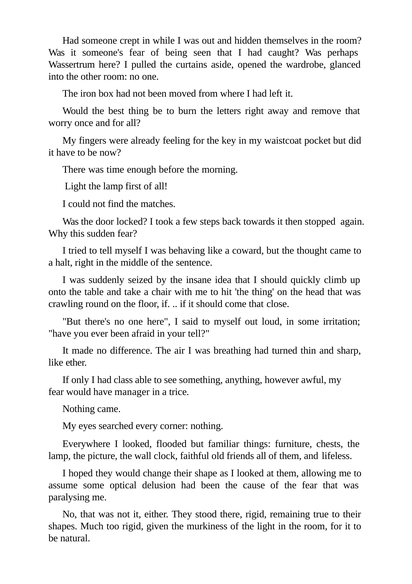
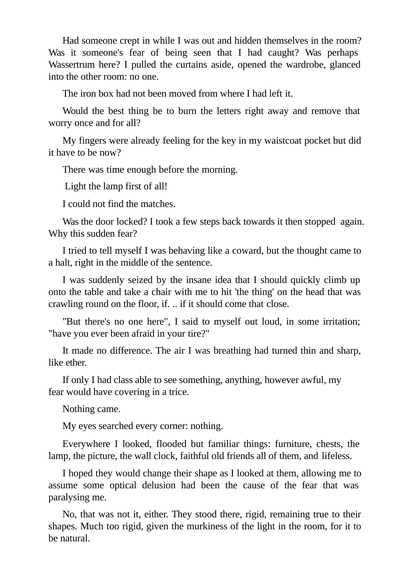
your tell: tell -> tire (199, 333)
manager: manager -> covering (132, 391)
